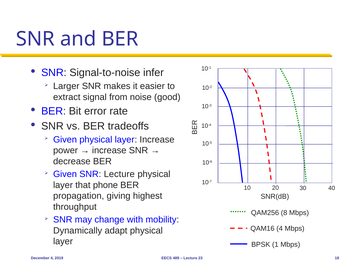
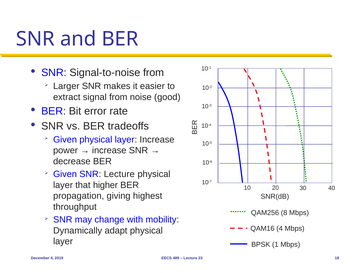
Signal-to-noise infer: infer -> from (154, 73)
phone: phone -> higher (105, 185)
